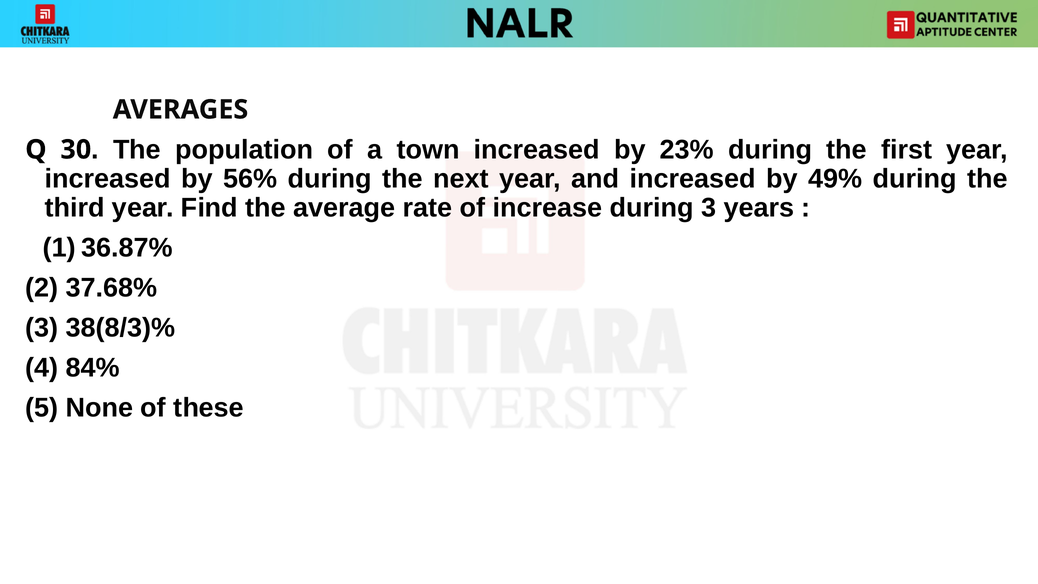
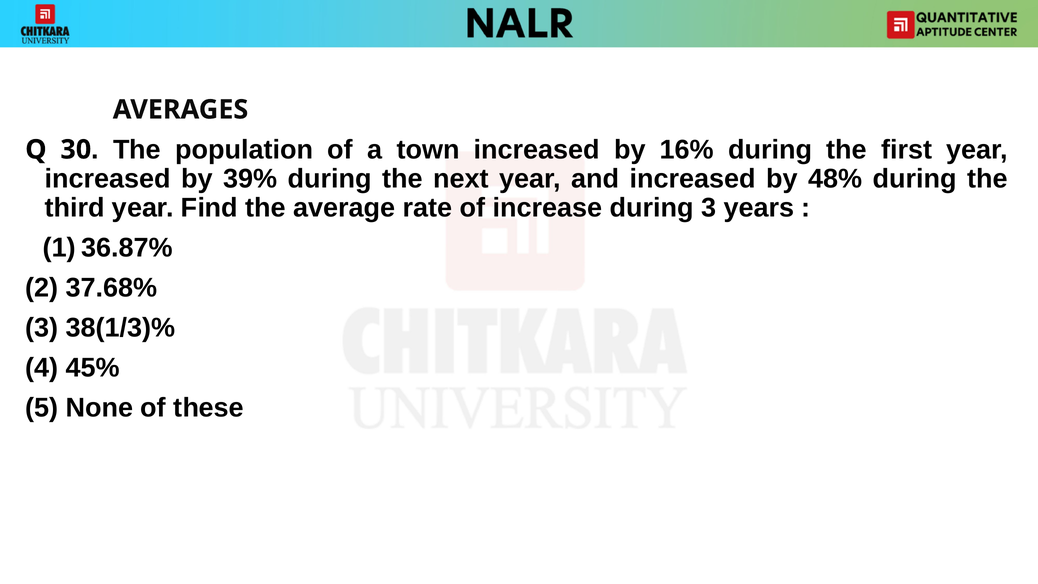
23%: 23% -> 16% (687, 150)
56%: 56% -> 39% (250, 179)
49%: 49% -> 48% (835, 179)
38(8/3)%: 38(8/3)% -> 38(1/3)% (120, 328)
84%: 84% -> 45% (93, 368)
